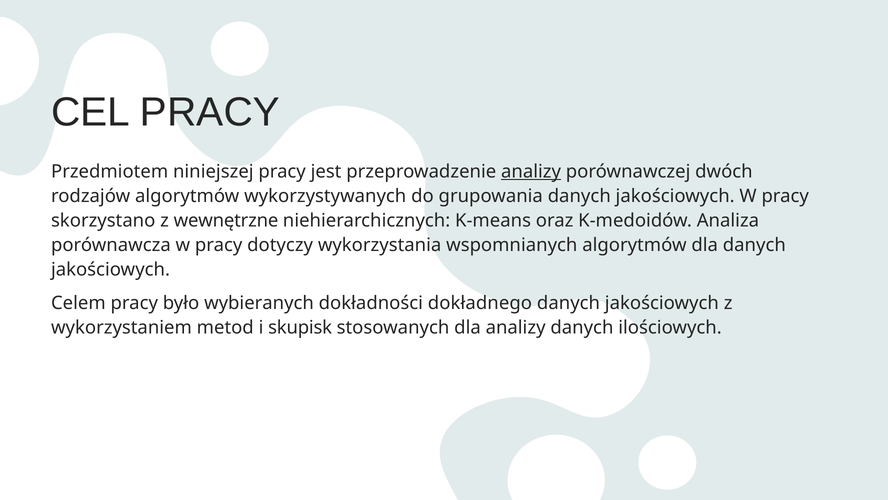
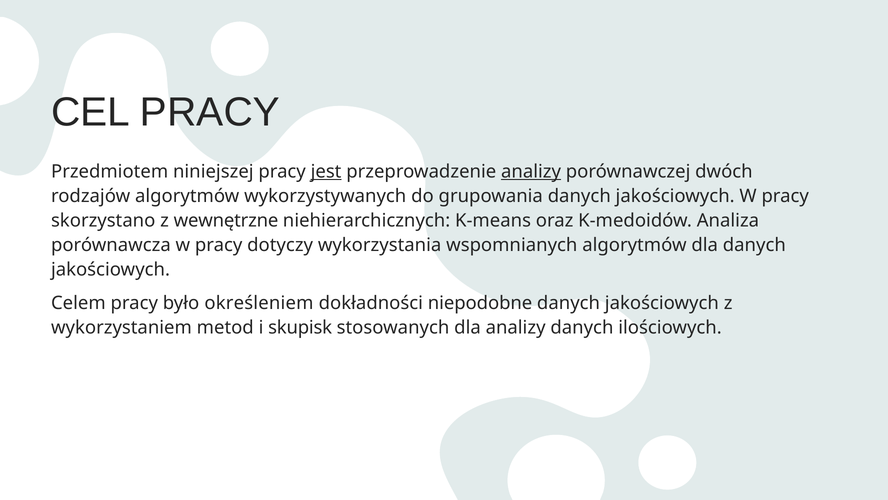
jest underline: none -> present (326, 171)
wybieranych: wybieranych -> określeniem (259, 303)
dokładnego: dokładnego -> niepodobne (480, 303)
